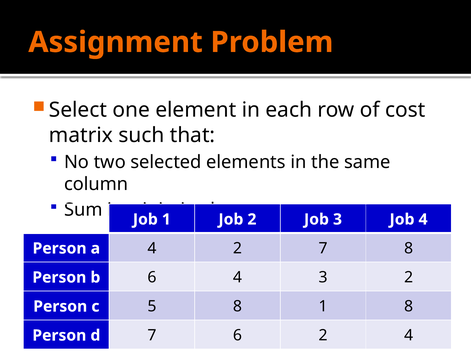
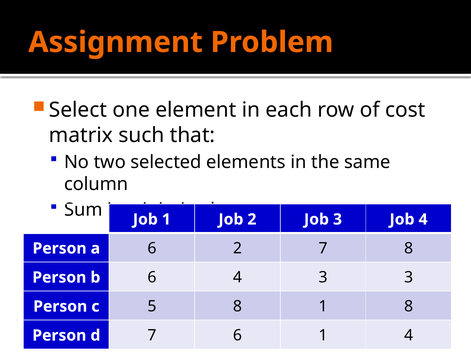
a 4: 4 -> 6 (152, 249)
3 2: 2 -> 3 (409, 278)
6 2: 2 -> 1 (323, 336)
